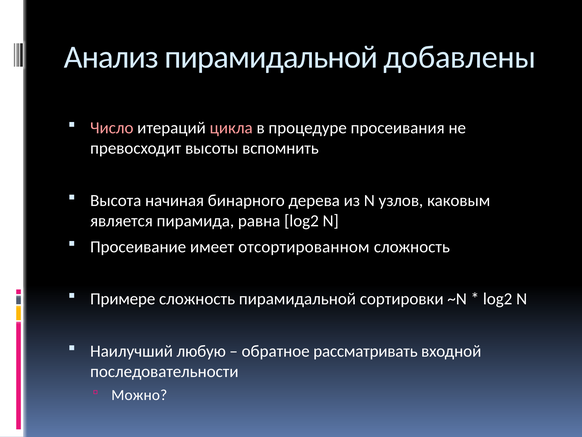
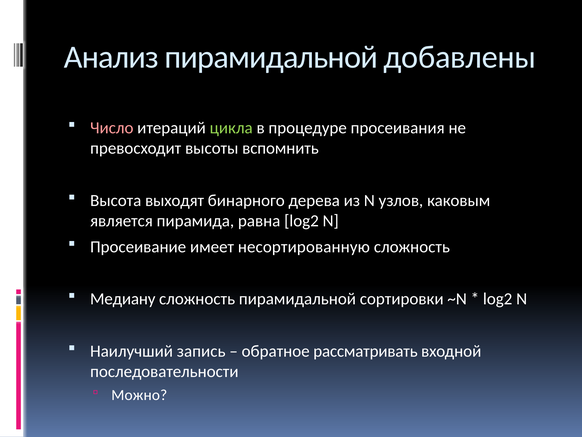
цикла colour: pink -> light green (231, 128)
начиная: начиная -> выходят (175, 200)
отсортированном: отсортированном -> несортированную (304, 247)
Примере: Примере -> Медиану (123, 299)
любую: любую -> запись (201, 351)
